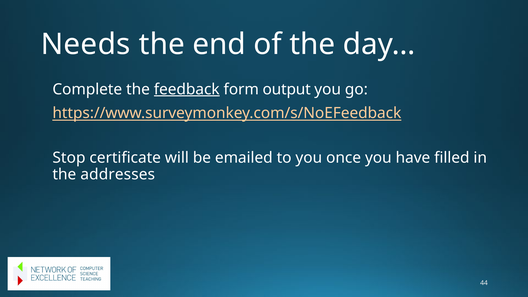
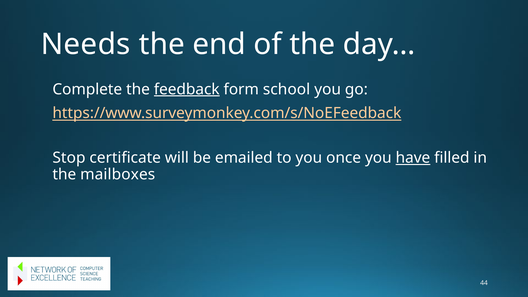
output: output -> school (287, 89)
have underline: none -> present (413, 158)
addresses: addresses -> mailboxes (118, 175)
